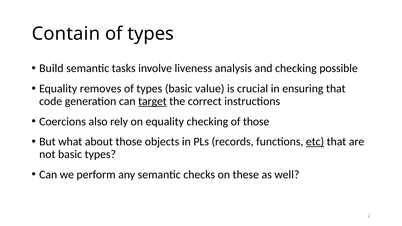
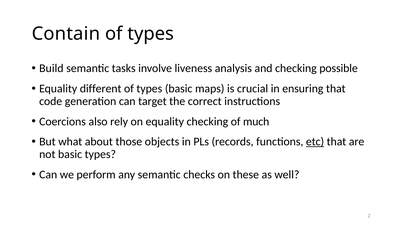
removes: removes -> different (101, 89)
value: value -> maps (210, 89)
target underline: present -> none (152, 101)
of those: those -> much (256, 122)
